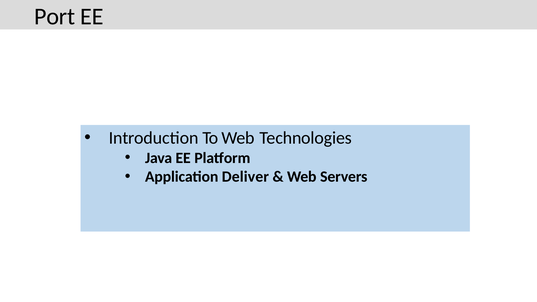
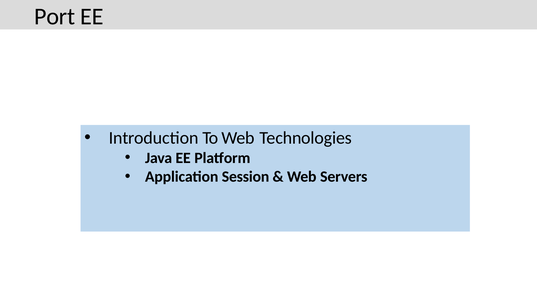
Deliver: Deliver -> Session (246, 177)
